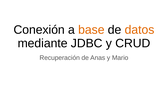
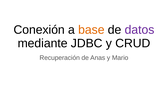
datos colour: orange -> purple (140, 30)
